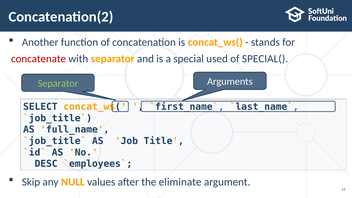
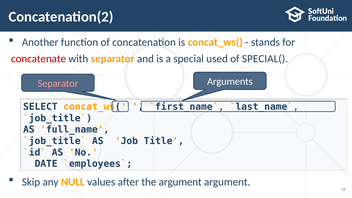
Separator colour: light green -> pink (58, 83)
DESC: DESC -> DATE (46, 164)
the eliminate: eliminate -> argument (180, 182)
